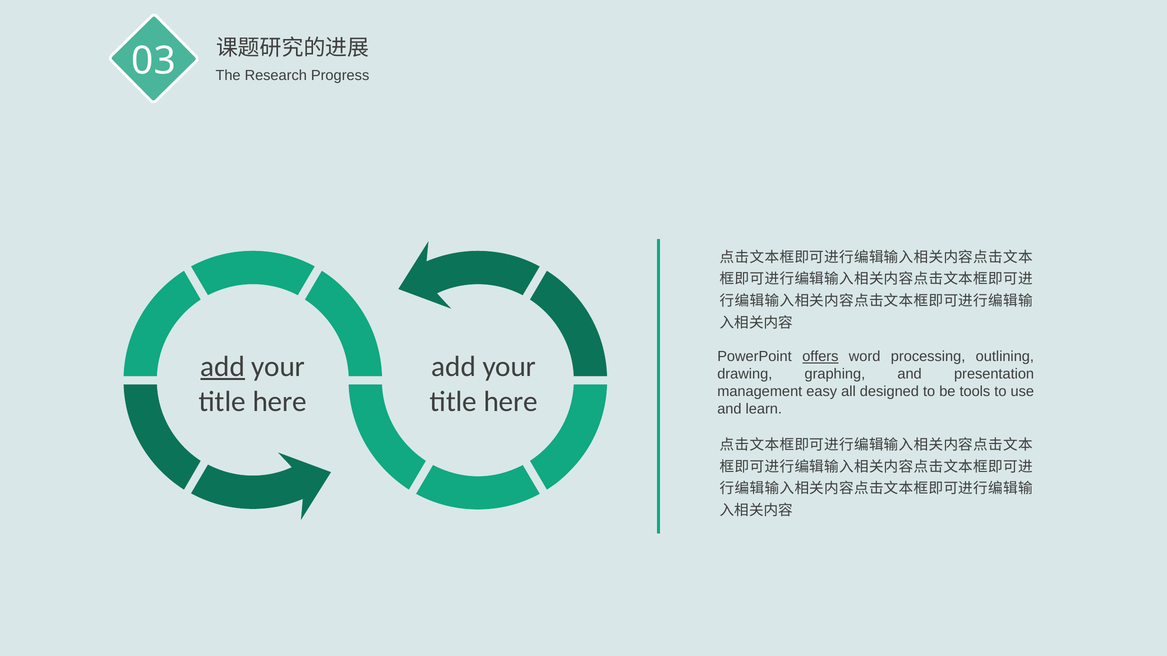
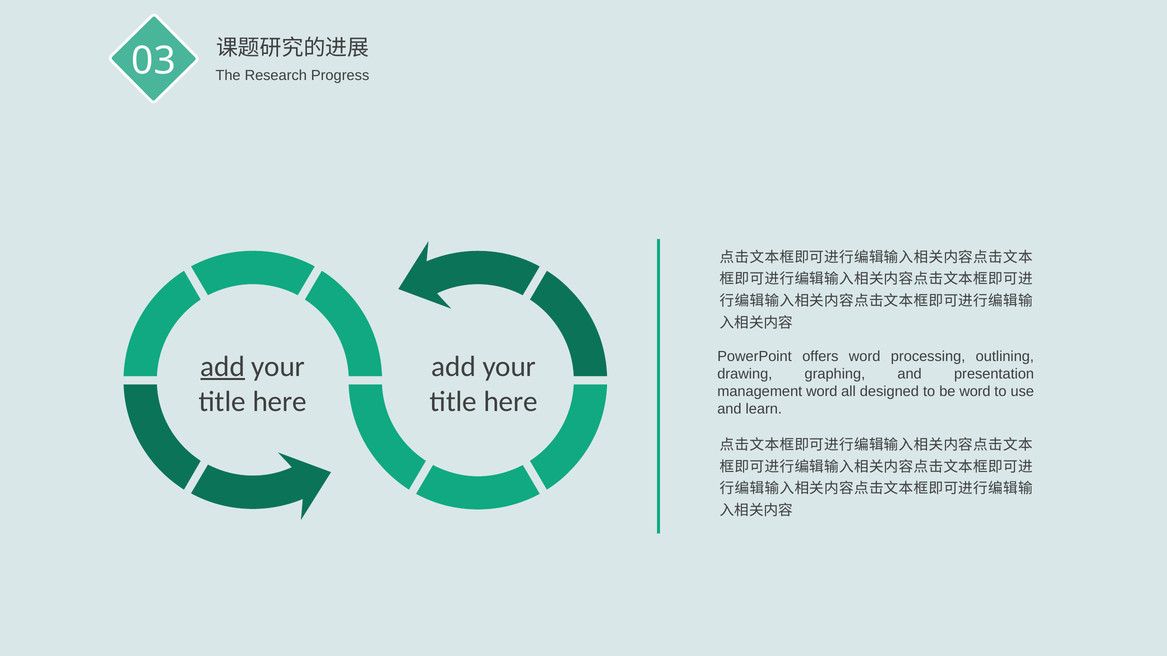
offers underline: present -> none (820, 357)
management easy: easy -> word (822, 392)
be tools: tools -> word (975, 392)
